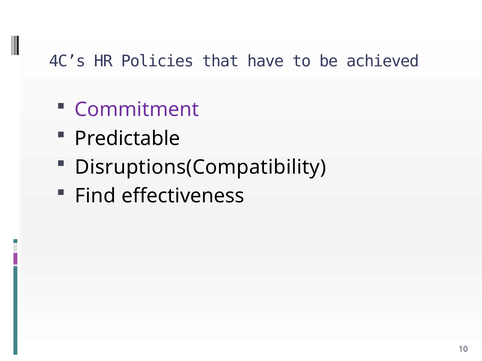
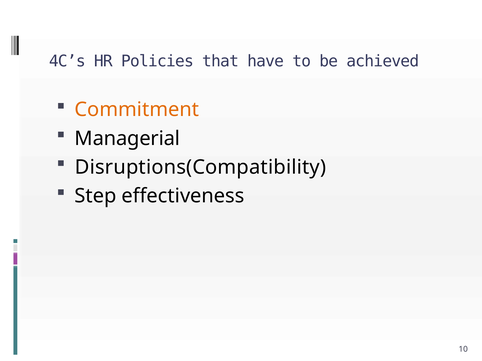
Commitment colour: purple -> orange (137, 110)
Predictable: Predictable -> Managerial (127, 139)
Find: Find -> Step (96, 196)
